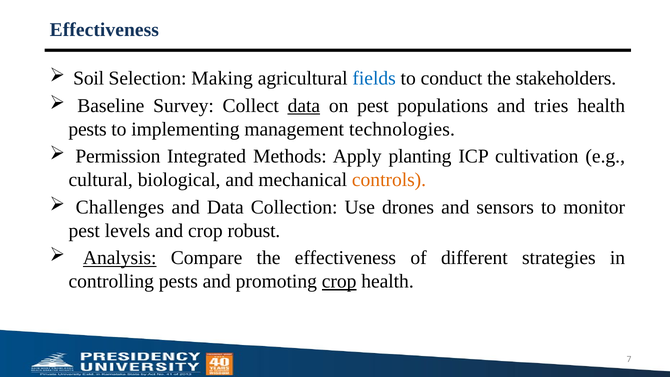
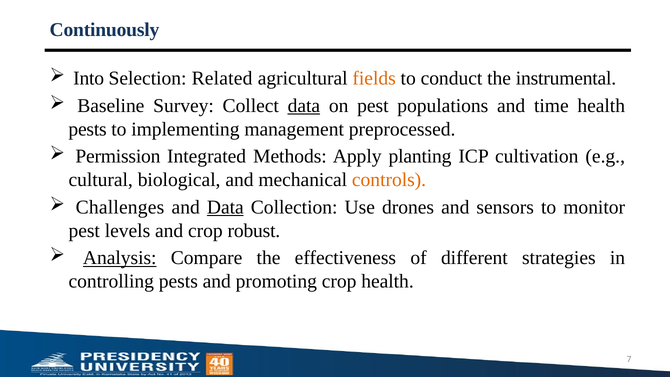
Effectiveness: Effectiveness -> Continuously (104, 30)
Soil: Soil -> Into (89, 78)
Making: Making -> Related (222, 78)
fields colour: blue -> orange (374, 78)
stakeholders: stakeholders -> instrumental (566, 78)
tries: tries -> time (551, 106)
technologies: technologies -> preprocessed (402, 129)
Data underline: none -> present (225, 207)
crop underline: present -> none (339, 281)
